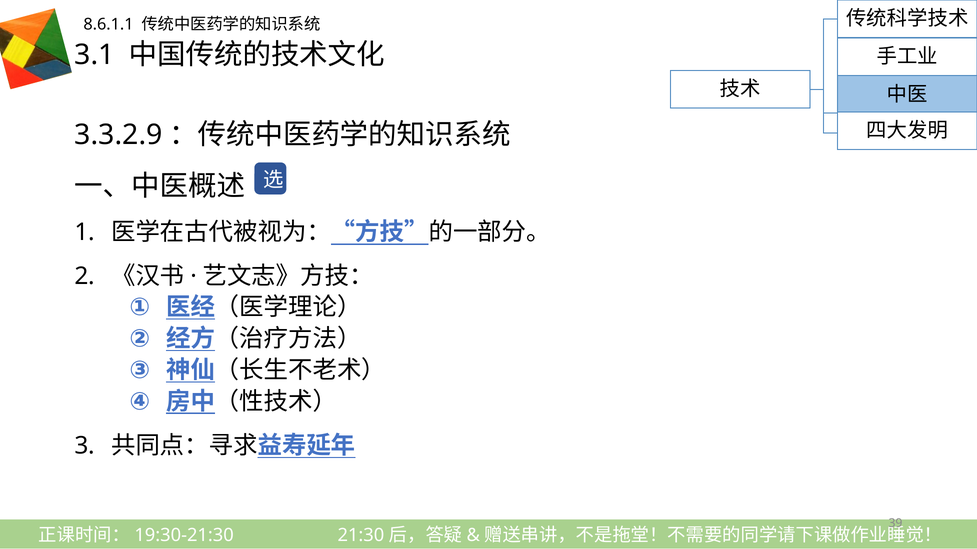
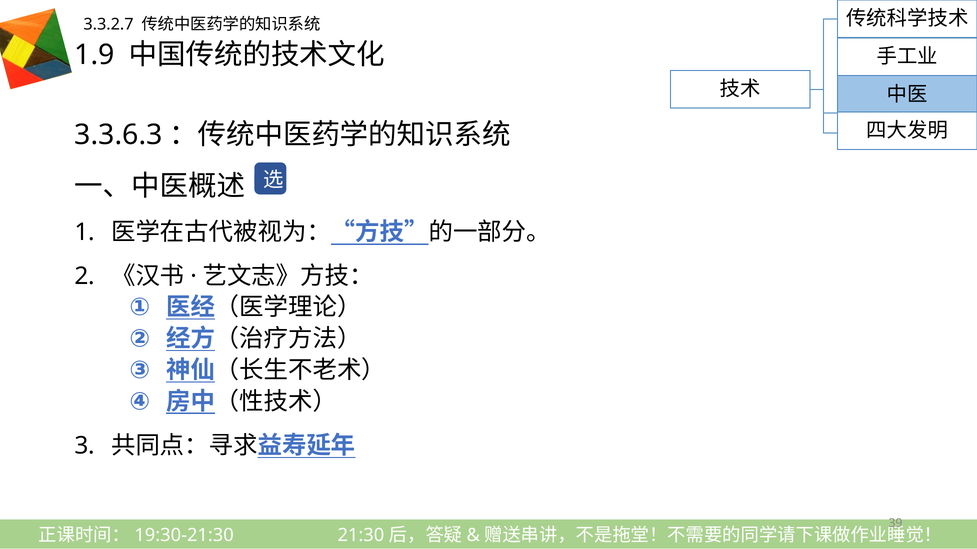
8.6.1.1: 8.6.1.1 -> 3.3.2.7 (109, 25)
3.1: 3.1 -> 1.9 (95, 55)
3.3.2.9: 3.3.2.9 -> 3.3.6.3 (118, 135)
